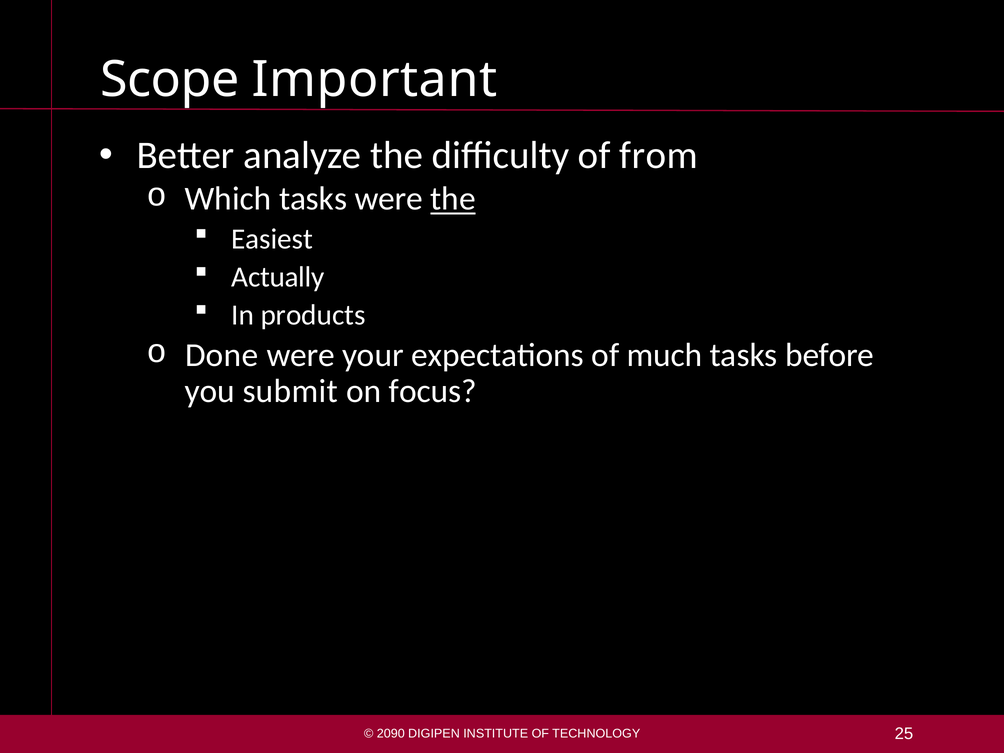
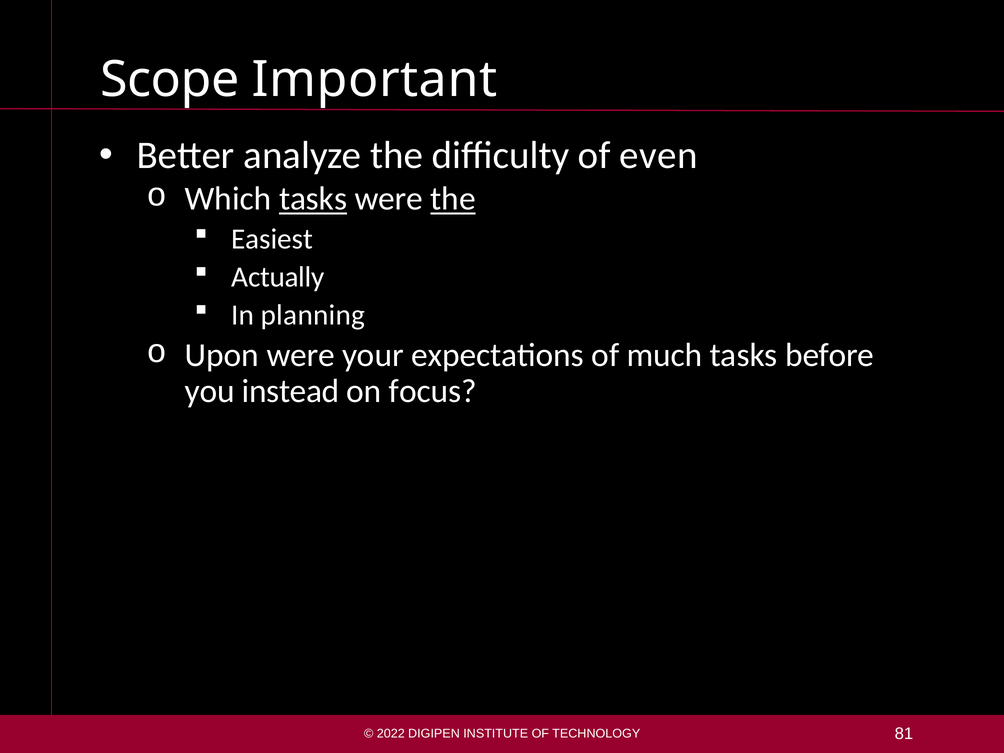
from: from -> even (659, 156)
tasks underline: none -> present (313, 199)
products: products -> planning (313, 315)
Done: Done -> Upon (222, 355)
submit: submit -> instead (291, 391)
2090: 2090 -> 2022 (391, 734)
25: 25 -> 81 (904, 734)
